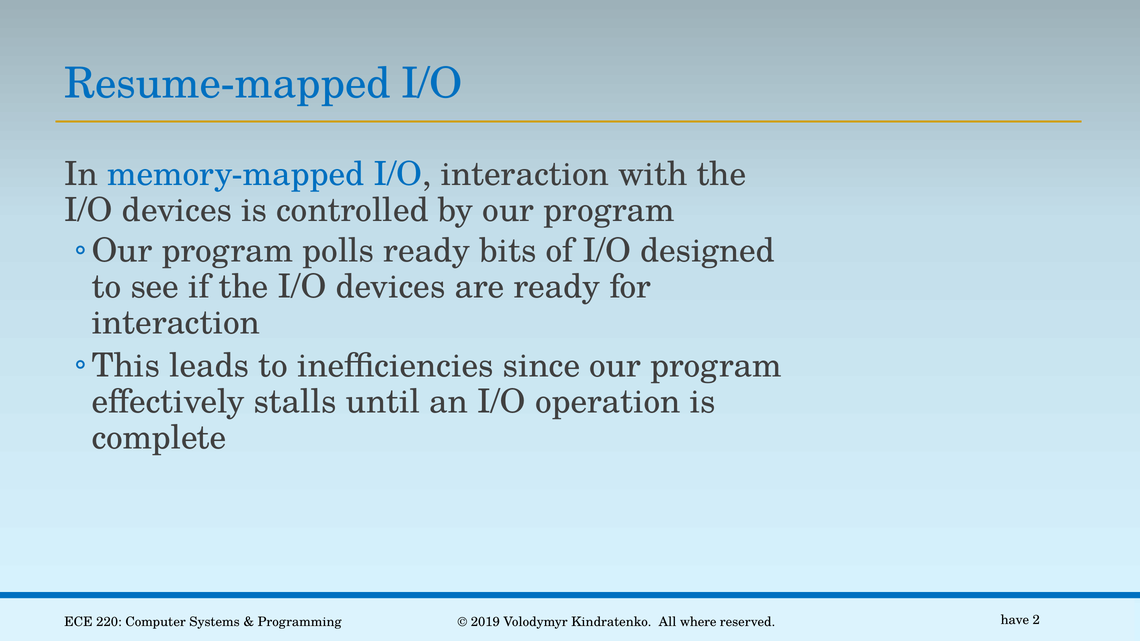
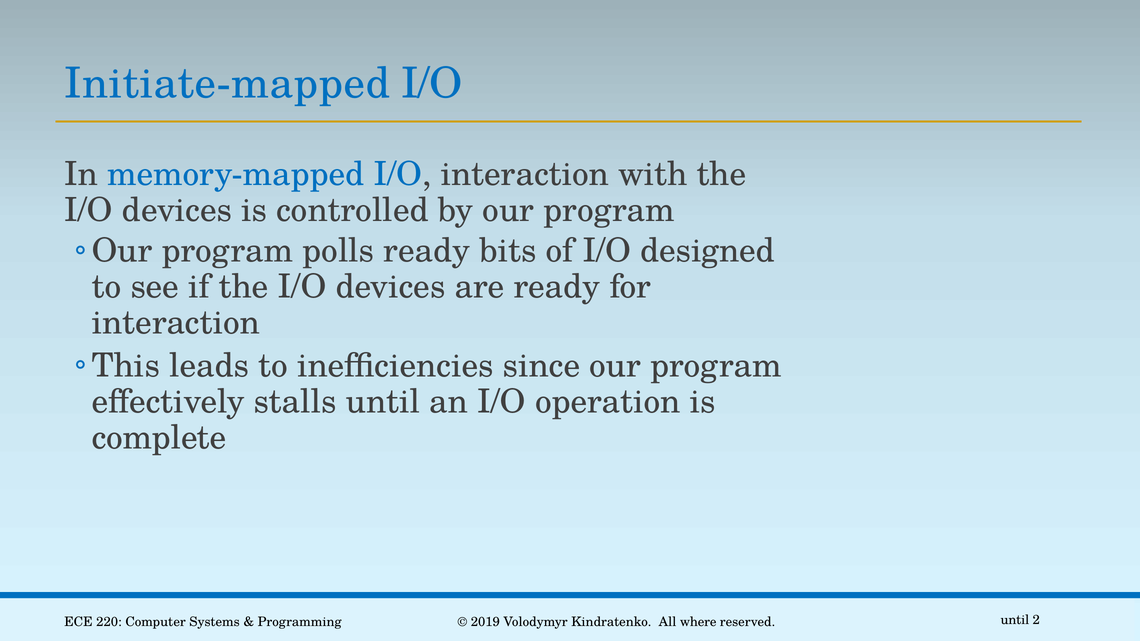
Resume-mapped: Resume-mapped -> Initiate-mapped (227, 83)
reserved have: have -> until (1015, 620)
